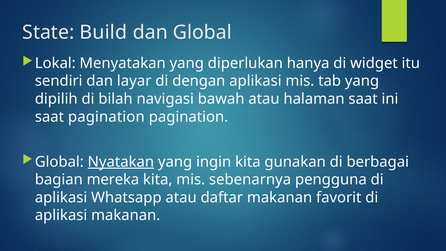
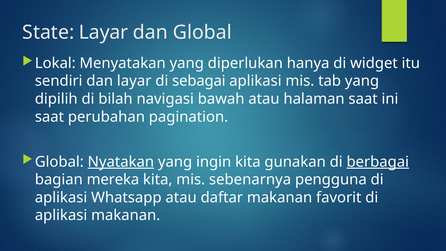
State Build: Build -> Layar (104, 32)
dengan: dengan -> sebagai (199, 81)
saat pagination: pagination -> perubahan (106, 117)
berbagai underline: none -> present (378, 162)
